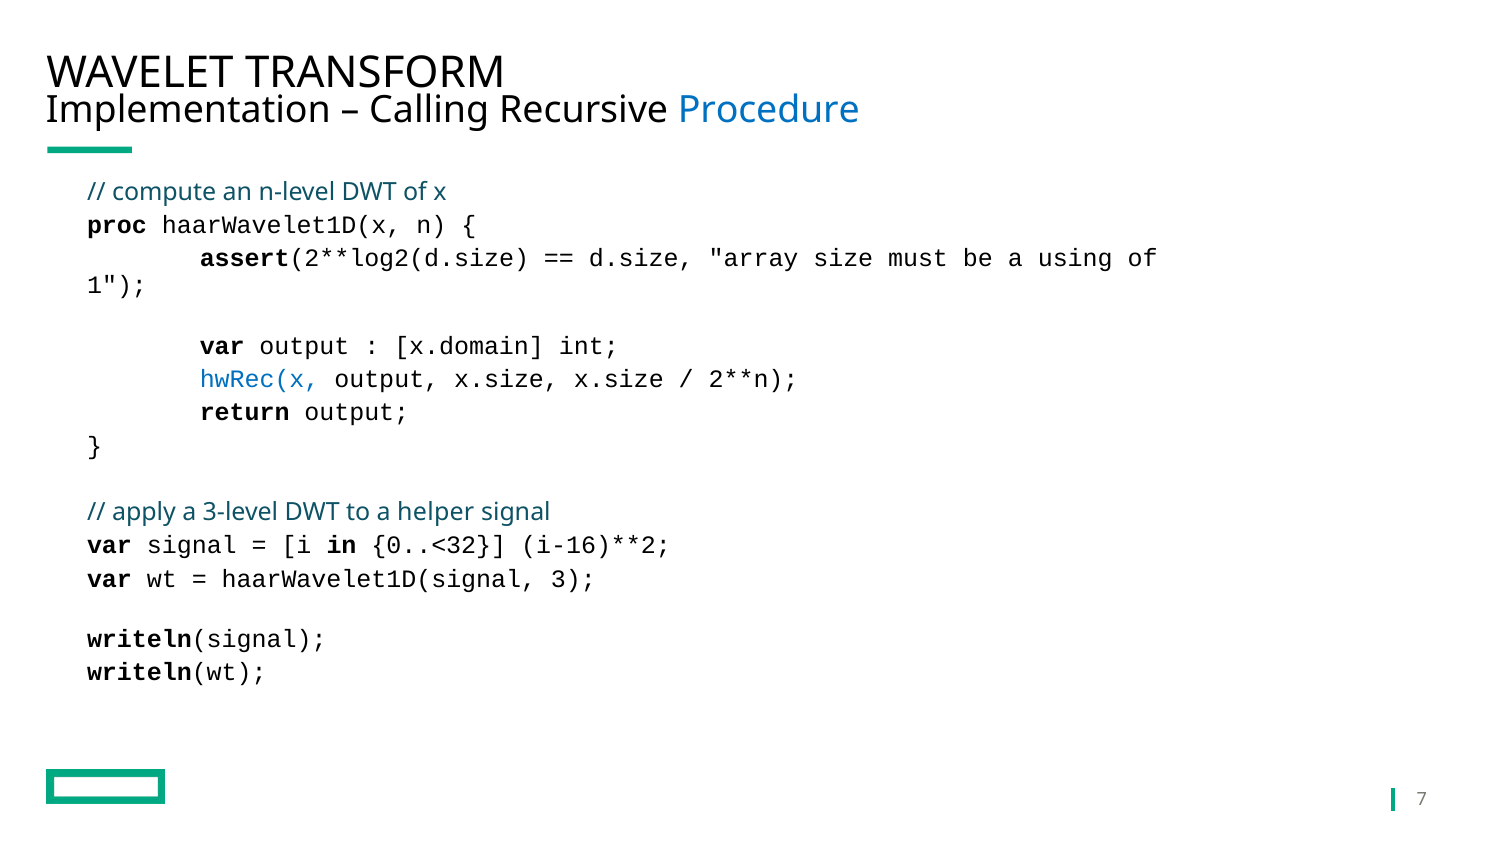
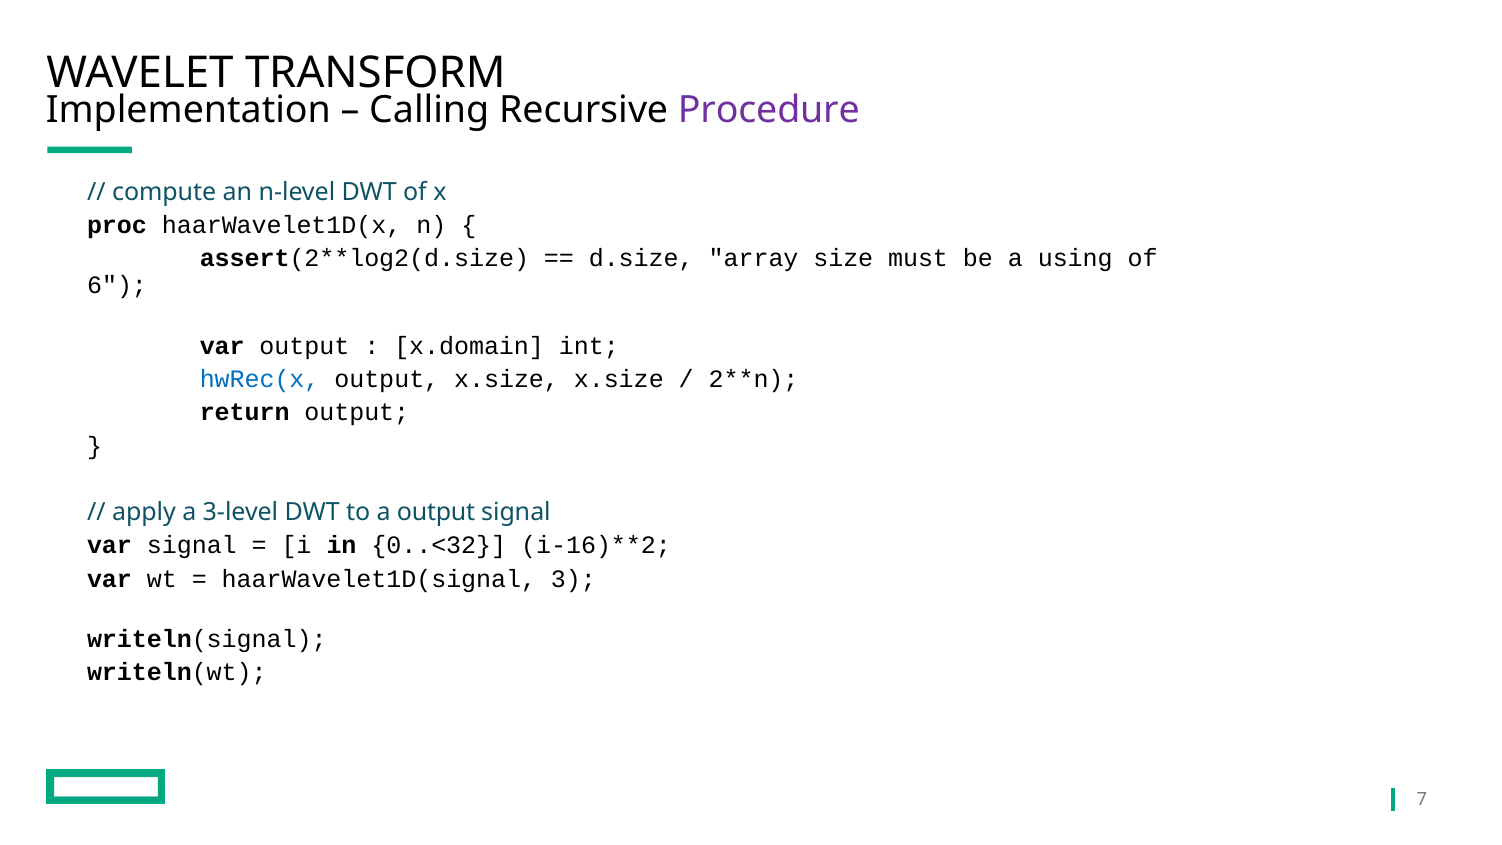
Procedure colour: blue -> purple (769, 110)
1: 1 -> 6 (117, 286)
a helper: helper -> output (436, 512)
